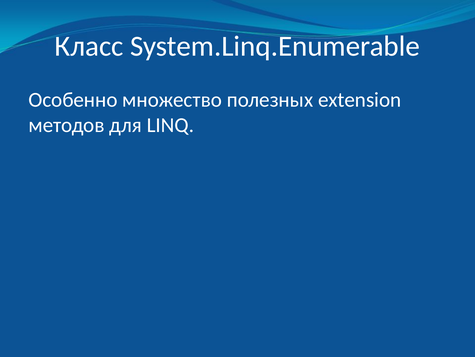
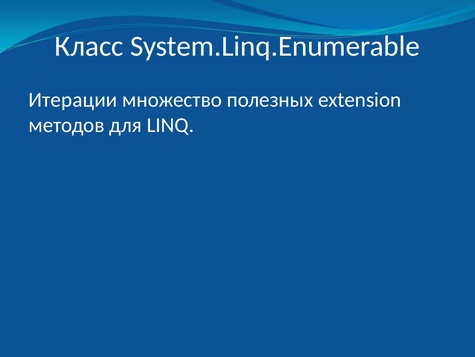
Особенно: Особенно -> Итерации (73, 100)
